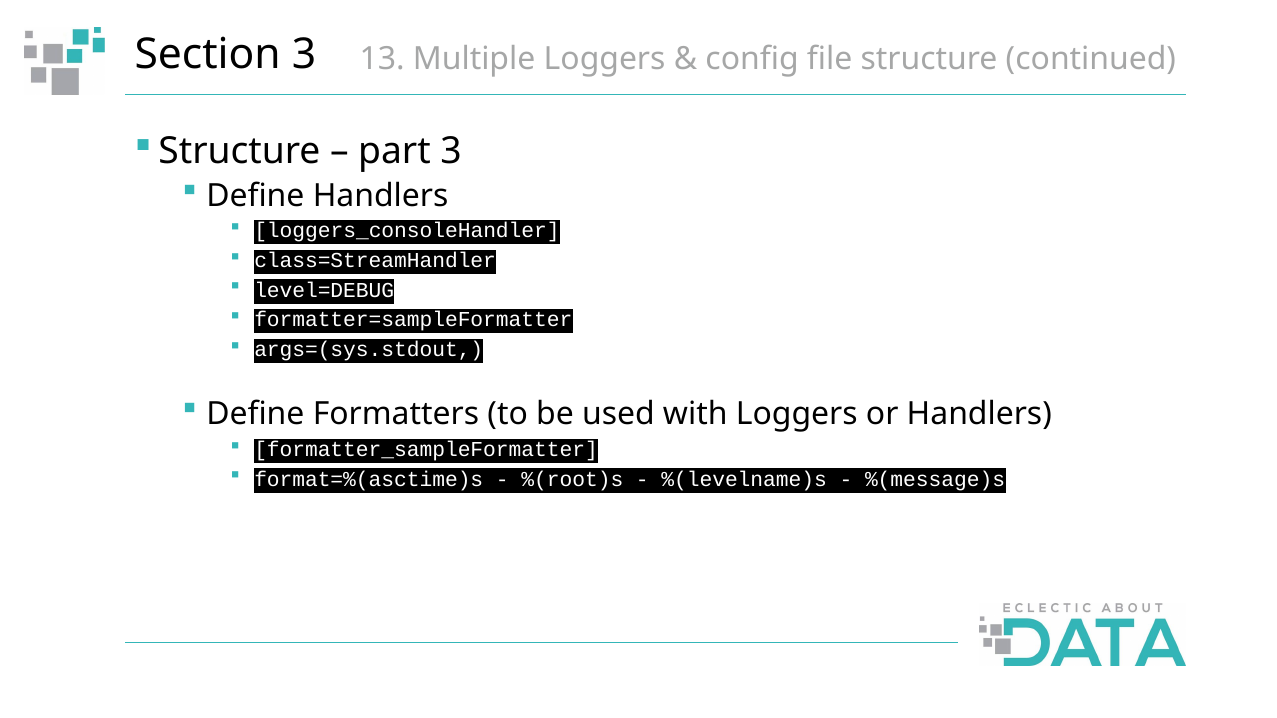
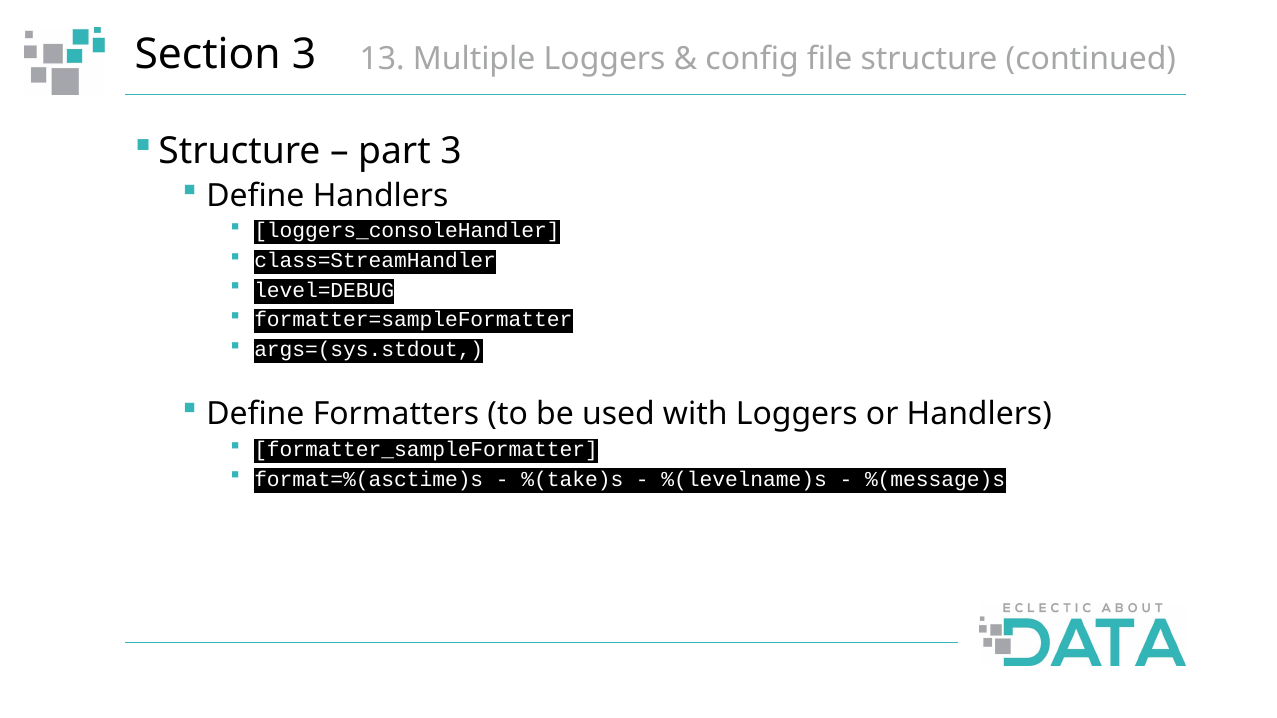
%(root)s: %(root)s -> %(take)s (572, 479)
